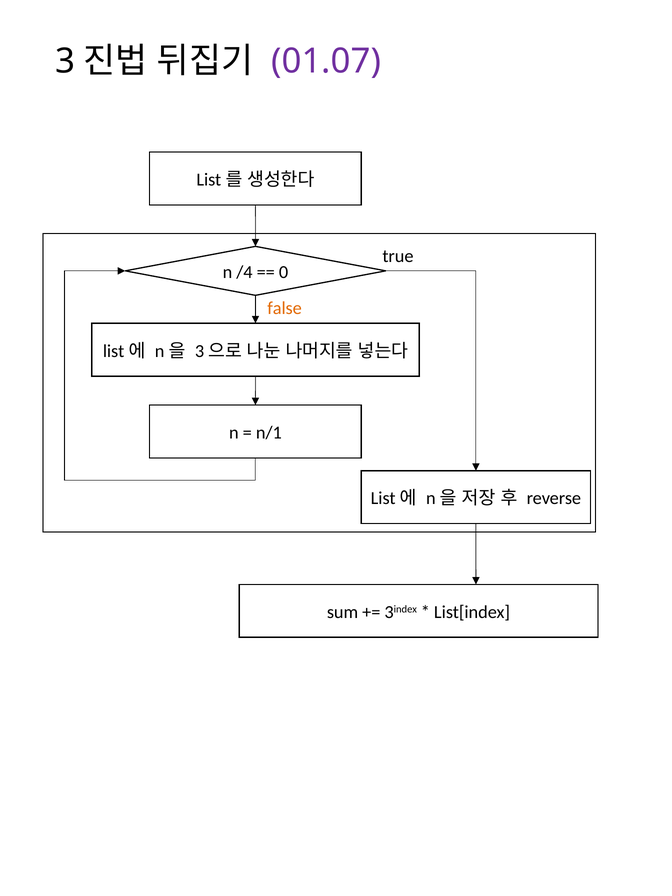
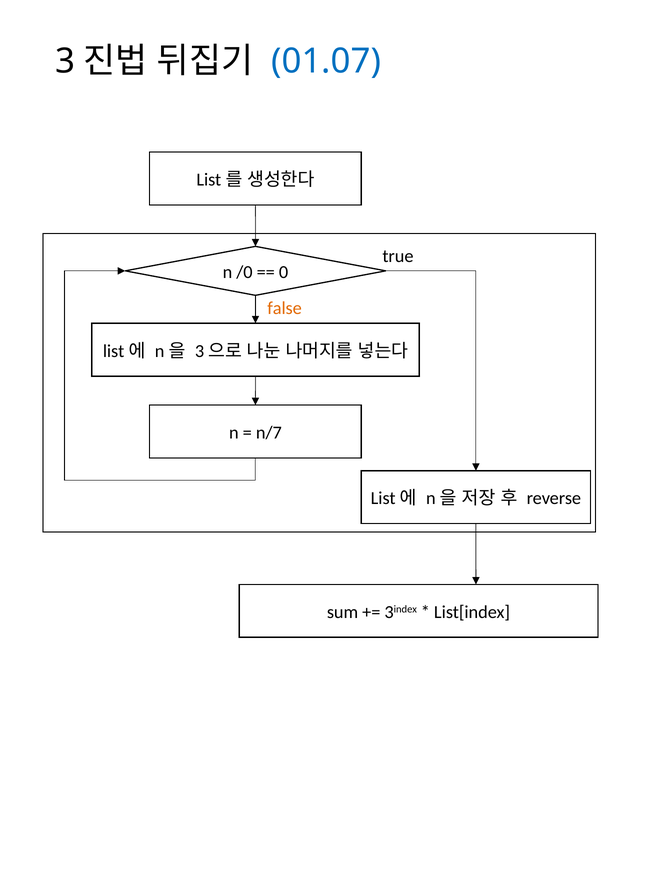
01.07 colour: purple -> blue (326, 61)
/4: /4 -> /0 (244, 272)
n/1: n/1 -> n/7 (269, 433)
